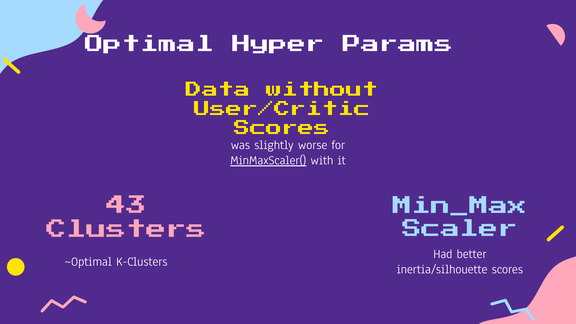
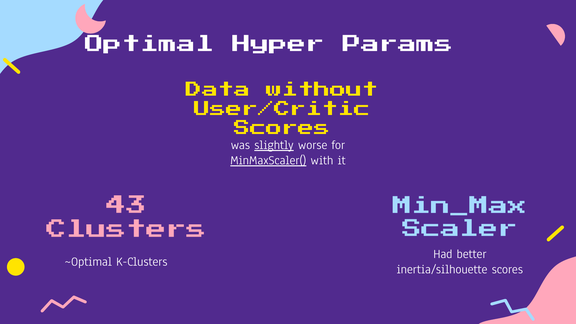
slightly underline: none -> present (274, 145)
